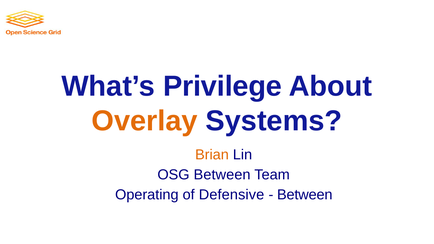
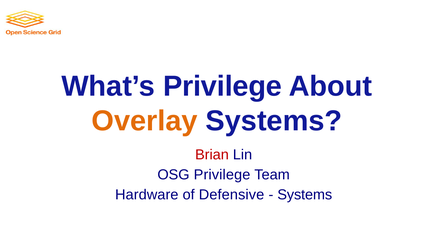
Brian colour: orange -> red (212, 155)
OSG Between: Between -> Privilege (222, 175)
Operating: Operating -> Hardware (147, 195)
Between: Between -> Systems (305, 195)
